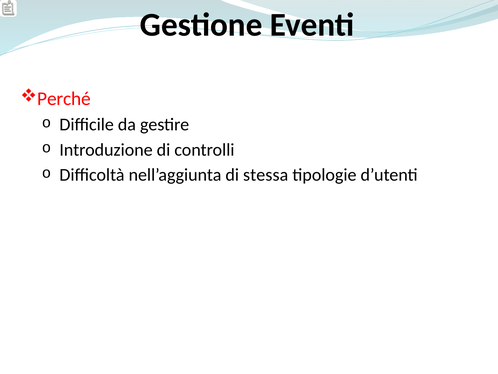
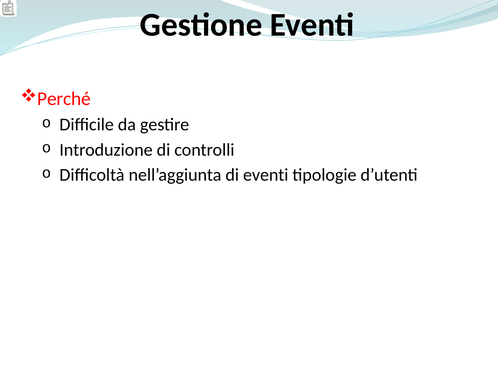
di stessa: stessa -> eventi (266, 175)
